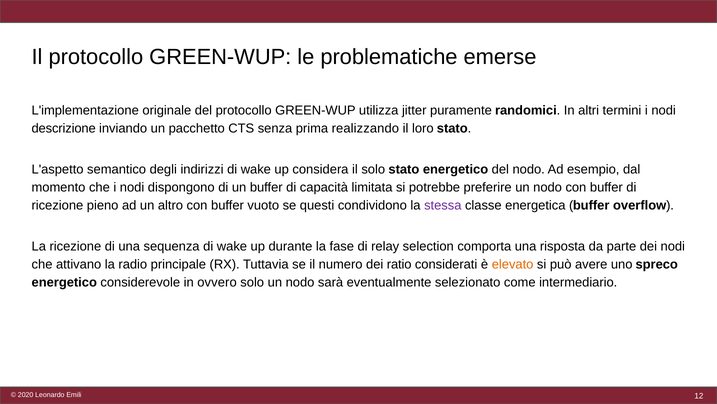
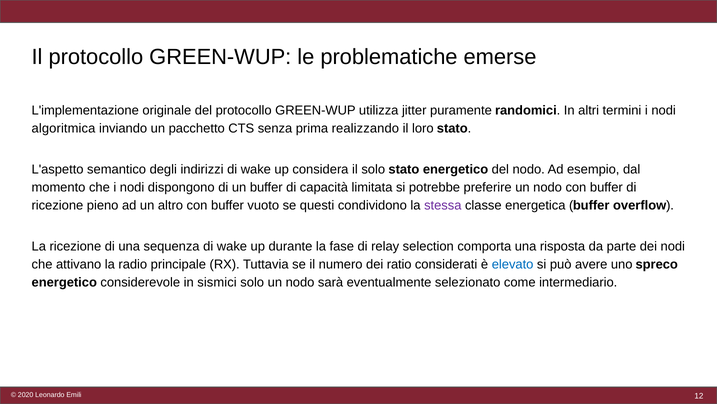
descrizione: descrizione -> algoritmica (64, 128)
elevato colour: orange -> blue (513, 264)
ovvero: ovvero -> sismici (217, 282)
